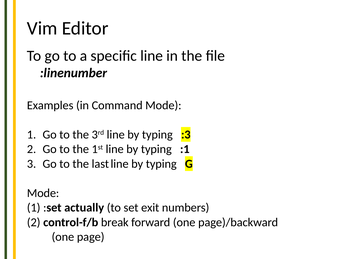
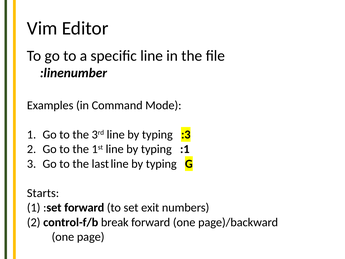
Mode: Mode -> Starts (43, 193)
:set actually: actually -> forward (84, 207)
